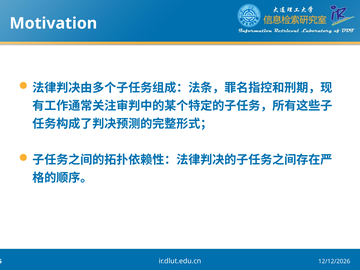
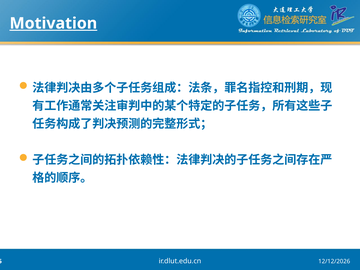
Motivation underline: none -> present (53, 23)
